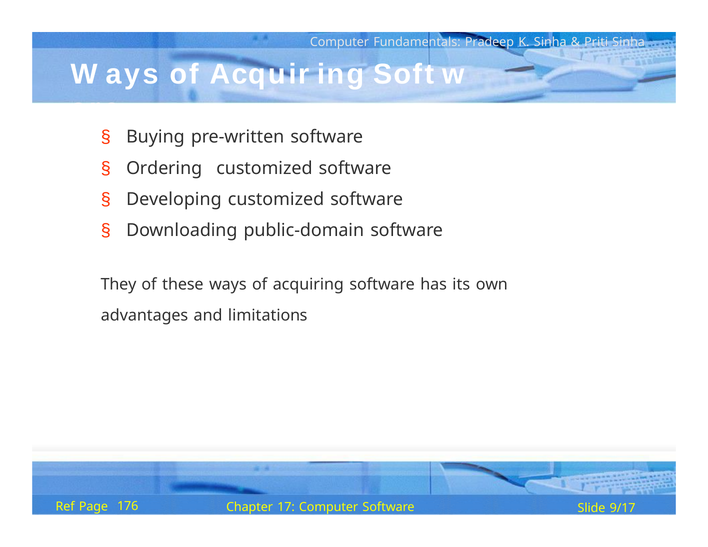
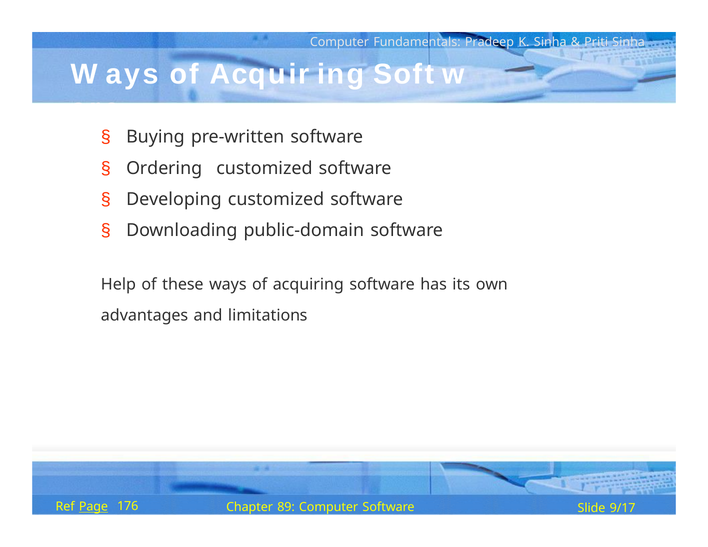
They: They -> Help (118, 284)
Page underline: none -> present (93, 507)
17: 17 -> 89 (286, 507)
